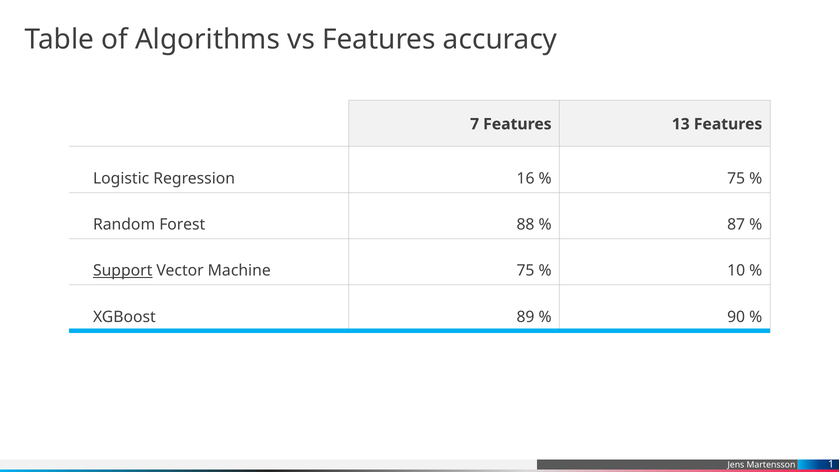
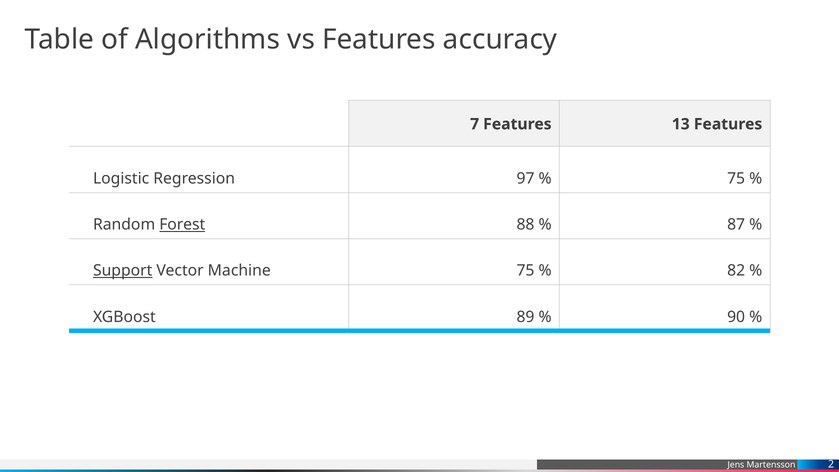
16: 16 -> 97 (526, 178)
Forest underline: none -> present (182, 225)
10: 10 -> 82 (736, 271)
1: 1 -> 2 (831, 464)
